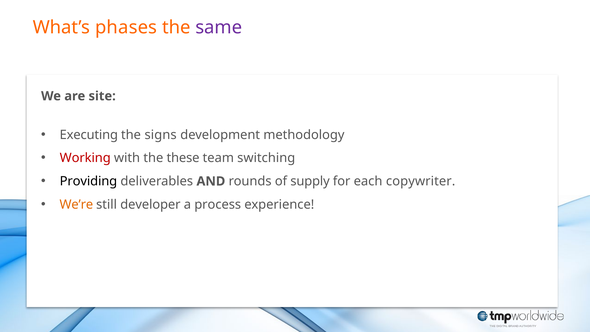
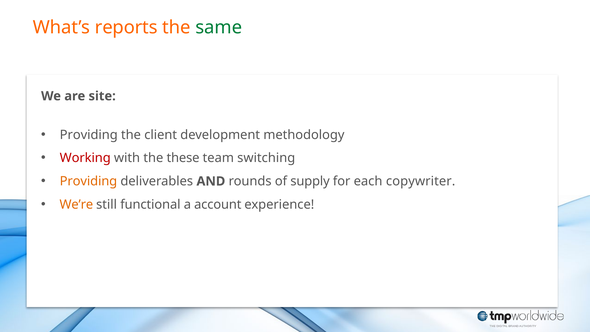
phases: phases -> reports (126, 27)
same colour: purple -> green (219, 27)
Executing: Executing -> Providing (89, 135)
signs: signs -> client (161, 135)
Providing colour: black -> orange (88, 181)
developer: developer -> functional (150, 204)
process: process -> account (218, 204)
